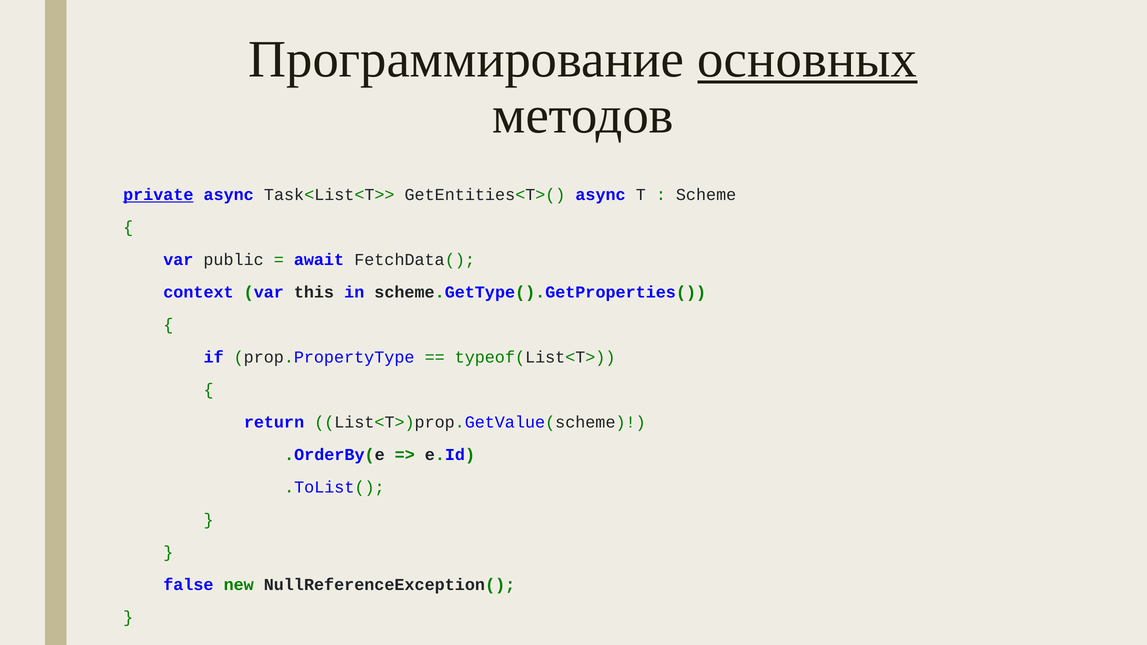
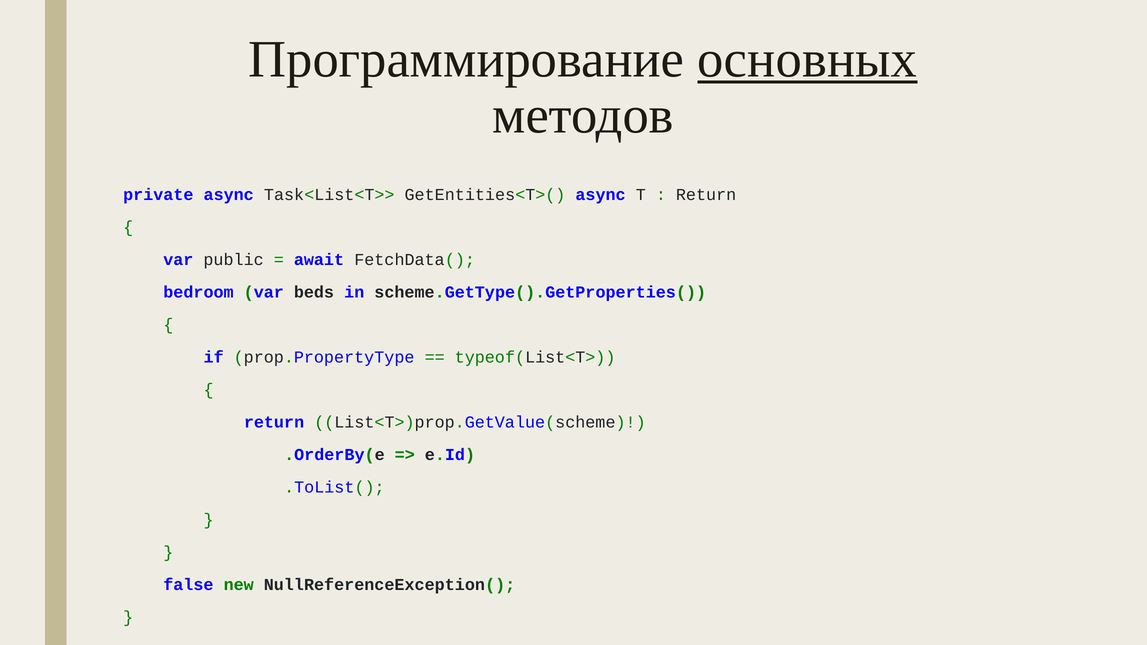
private underline: present -> none (158, 195)
Scheme: Scheme -> Return (706, 195)
context: context -> bedroom (198, 292)
this: this -> beds (314, 292)
